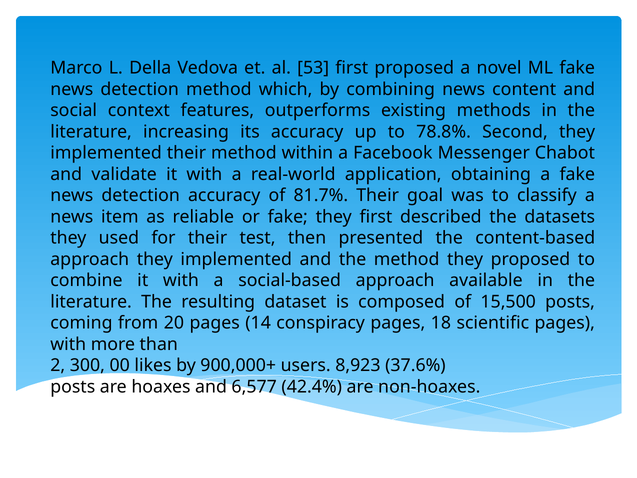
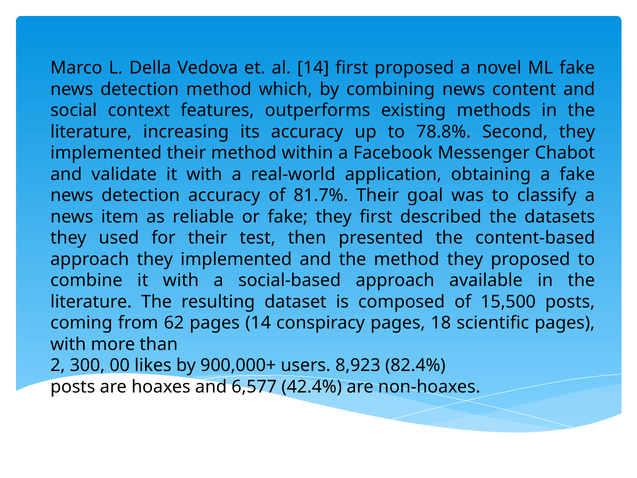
al 53: 53 -> 14 (313, 68)
20: 20 -> 62 (174, 323)
37.6%: 37.6% -> 82.4% (415, 365)
